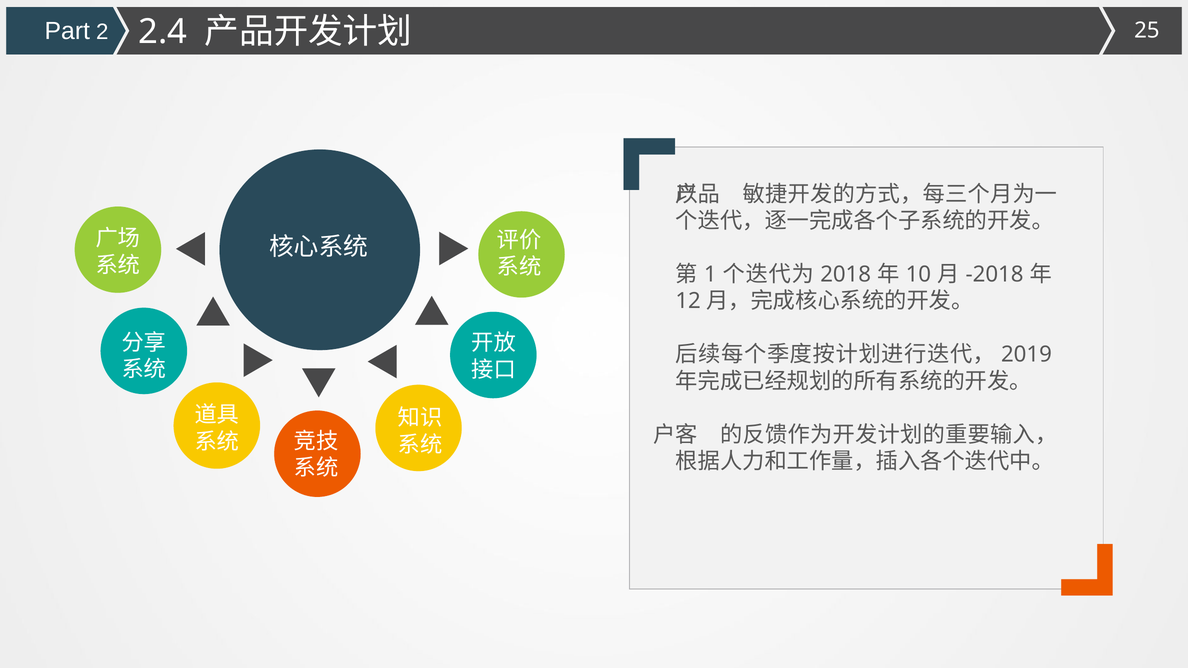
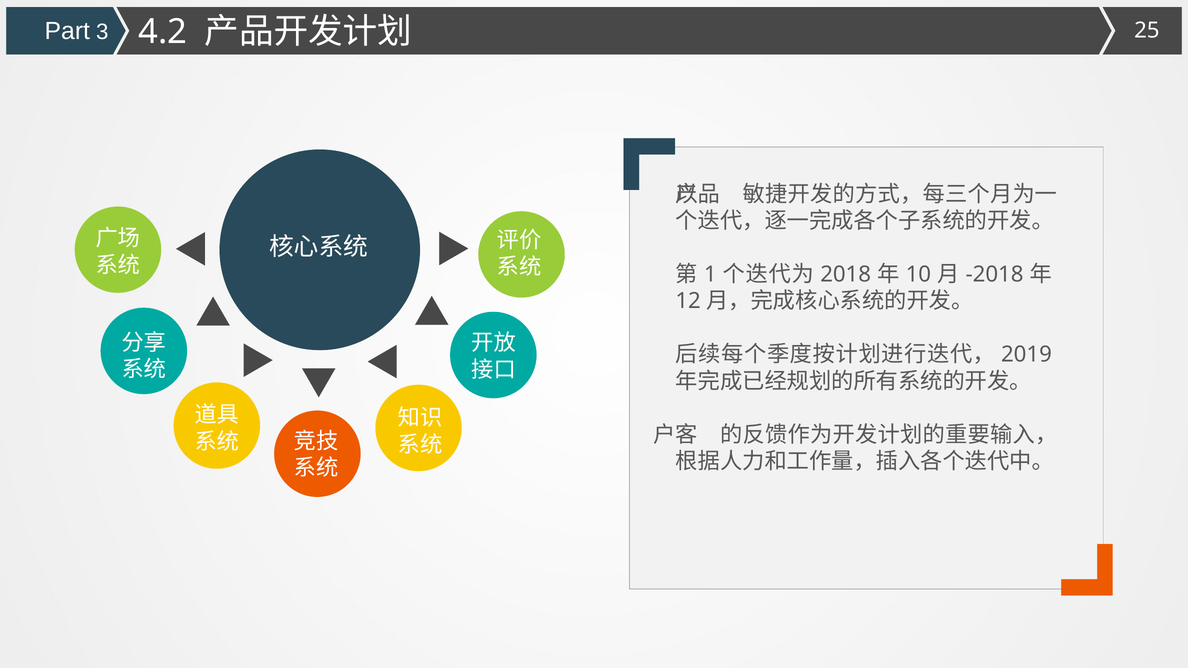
2: 2 -> 3 (102, 32)
2.4: 2.4 -> 4.2 (163, 32)
